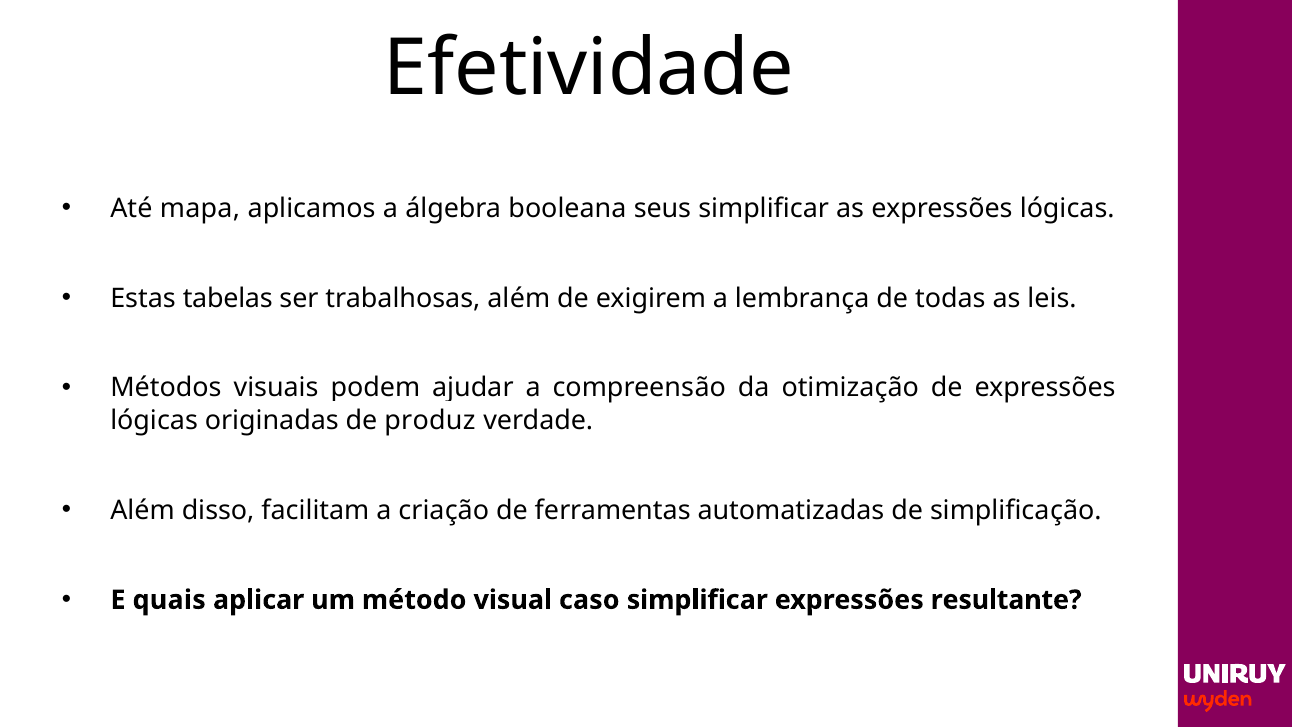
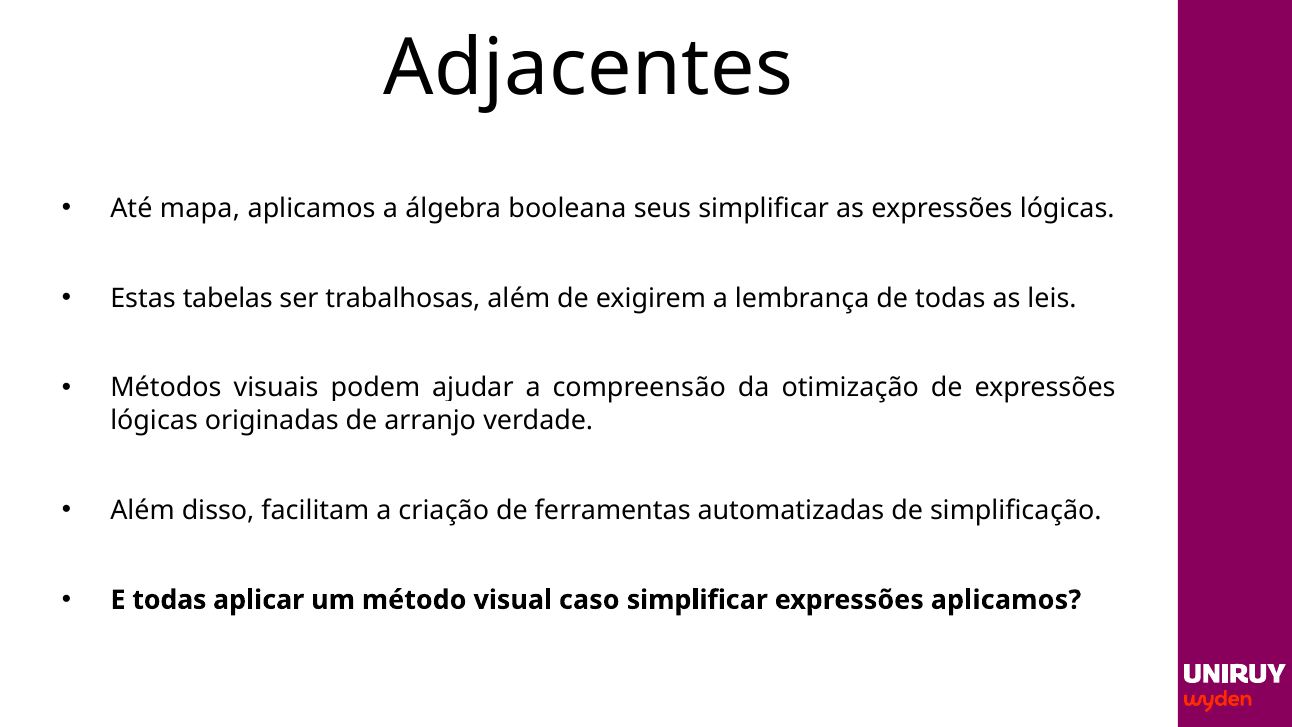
Efetividade: Efetividade -> Adjacentes (588, 69)
produz: produz -> arranjo (430, 420)
E quais: quais -> todas (169, 600)
expressões resultante: resultante -> aplicamos (1006, 600)
